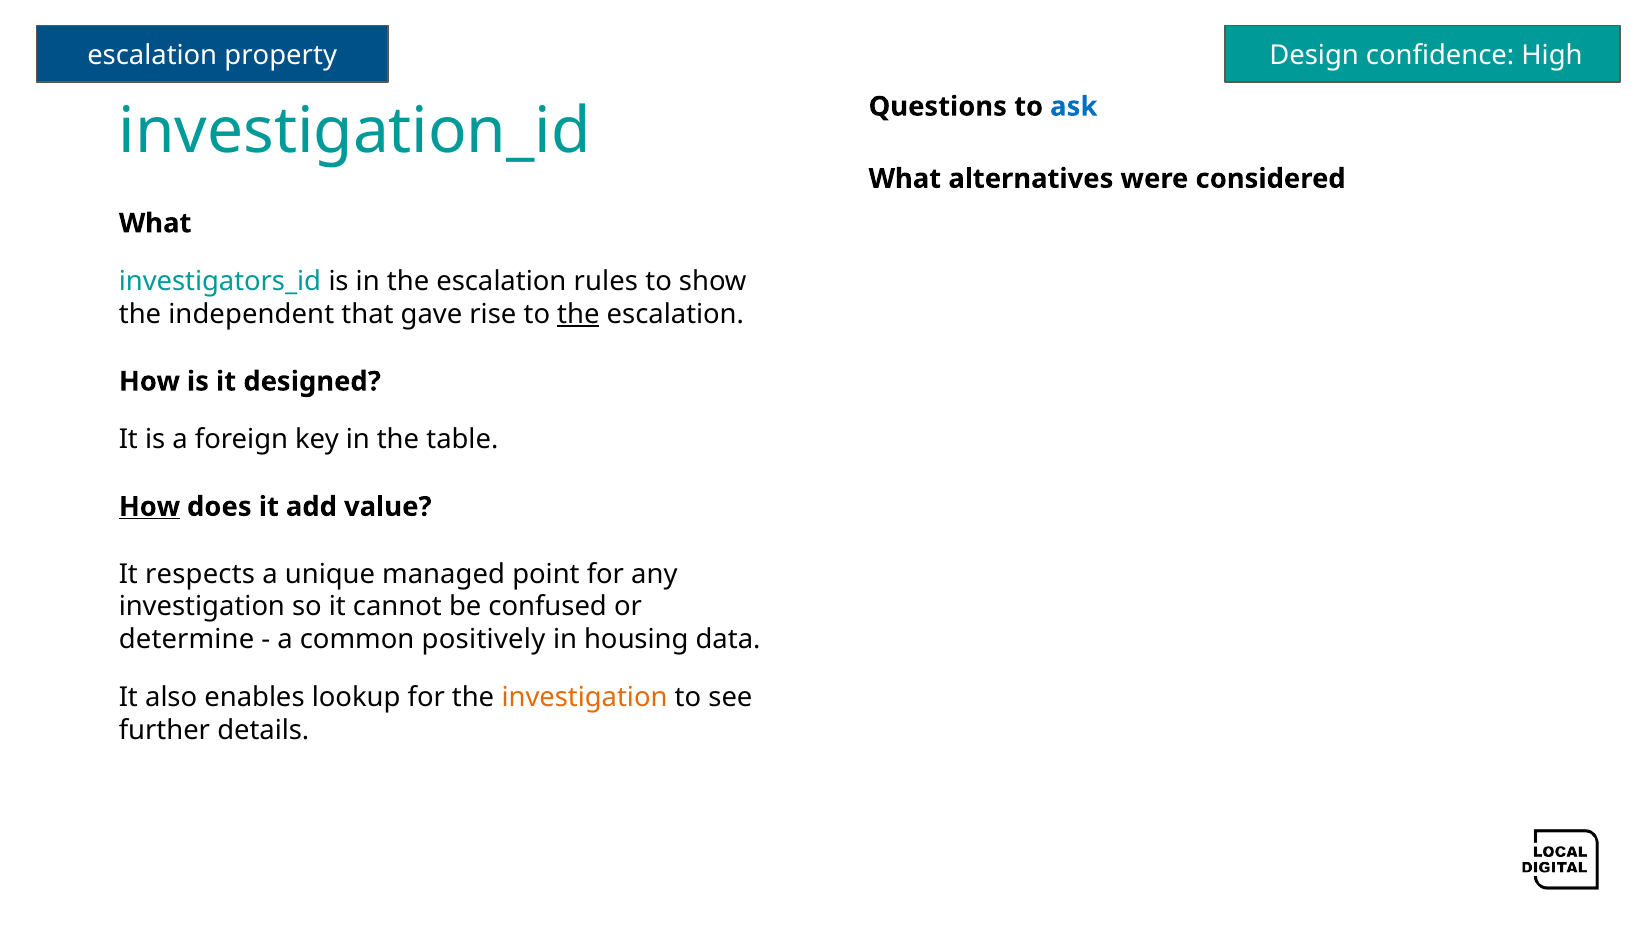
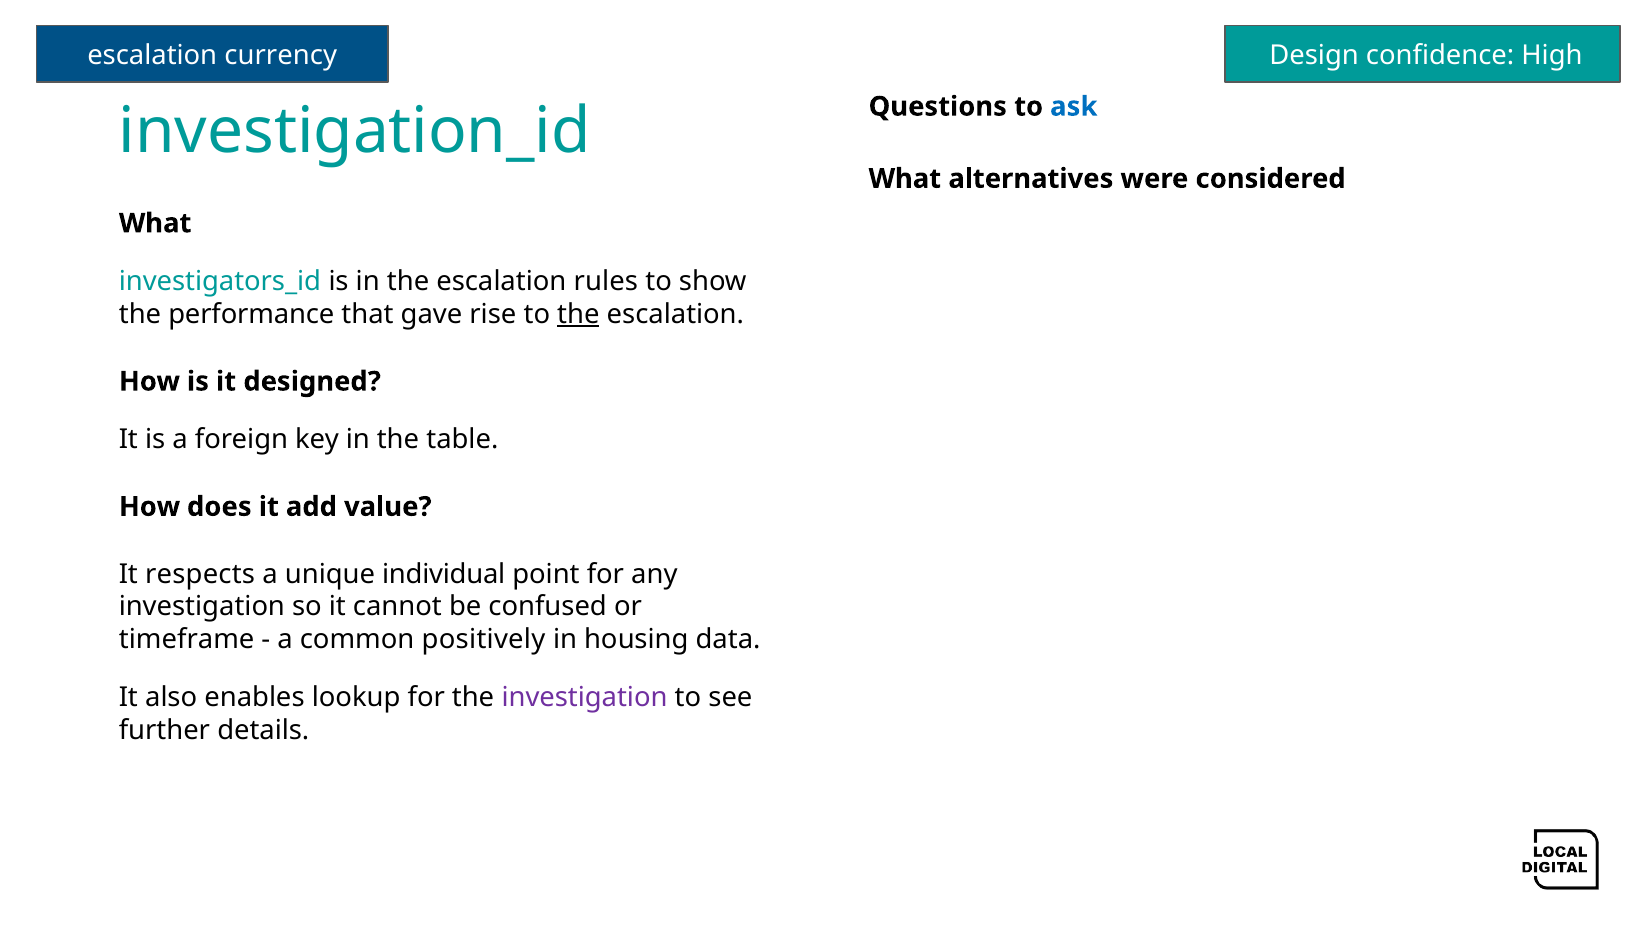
property: property -> currency (281, 56)
independent: independent -> performance (251, 314)
How underline: present -> none (150, 507)
managed: managed -> individual (444, 574)
determine: determine -> timeframe (187, 640)
investigation colour: orange -> purple (585, 698)
